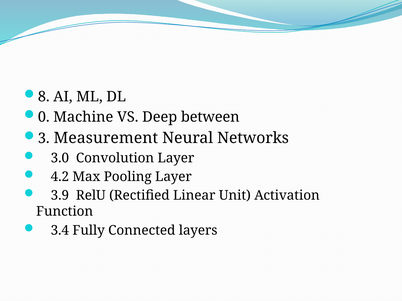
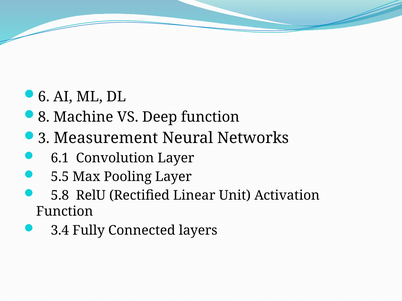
8: 8 -> 6 (44, 97)
0: 0 -> 8 (44, 117)
Deep between: between -> function (210, 117)
3.0: 3.0 -> 6.1 (60, 158)
4.2: 4.2 -> 5.5 (60, 177)
3.9: 3.9 -> 5.8 (60, 196)
